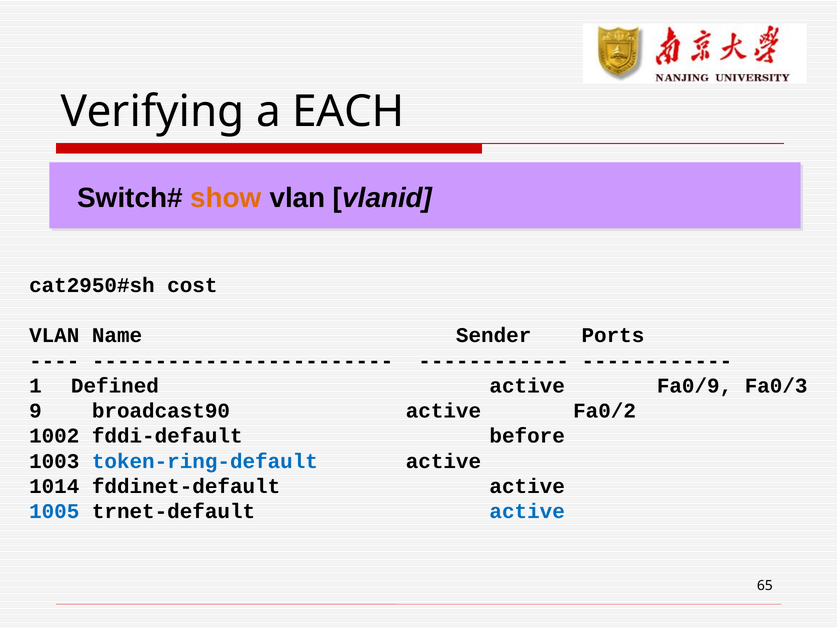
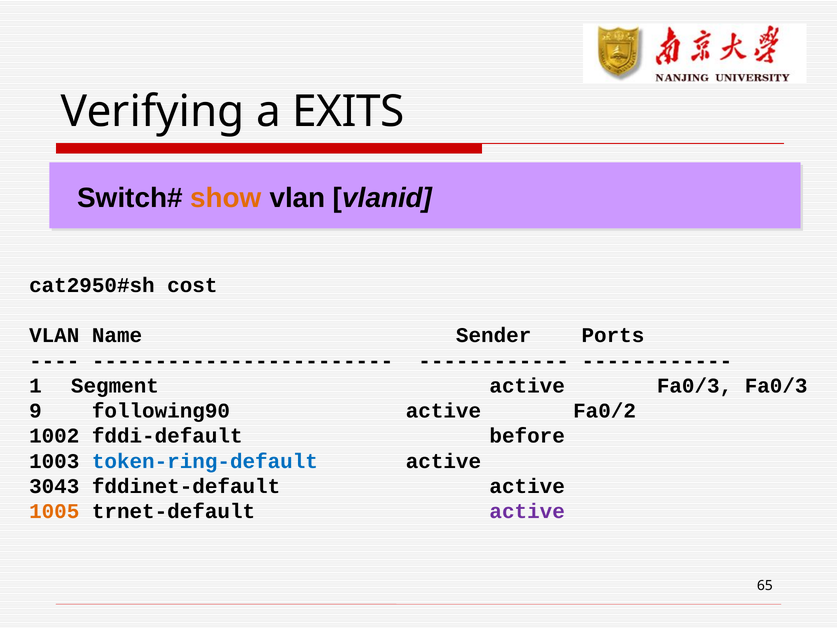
EACH: EACH -> EXITS (348, 112)
Defined: Defined -> Segment (115, 386)
active Fa0/9: Fa0/9 -> Fa0/3 (695, 386)
broadcast90: broadcast90 -> following90 (161, 411)
1014: 1014 -> 3043 (54, 486)
1005 colour: blue -> orange (54, 511)
active colour: blue -> purple (527, 511)
